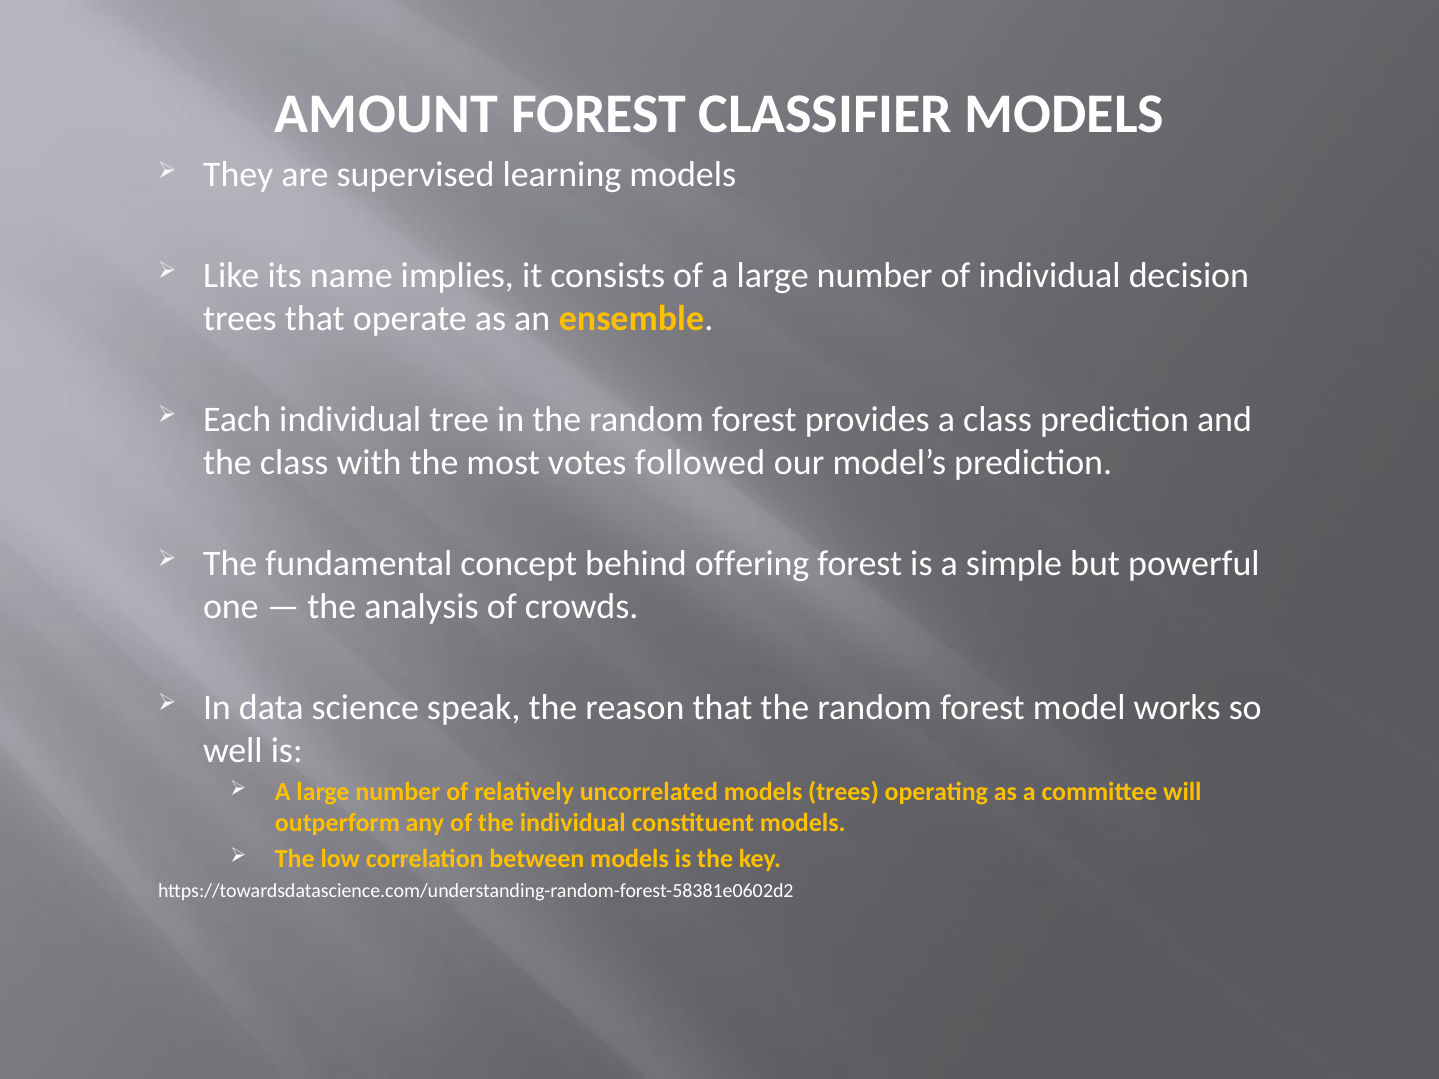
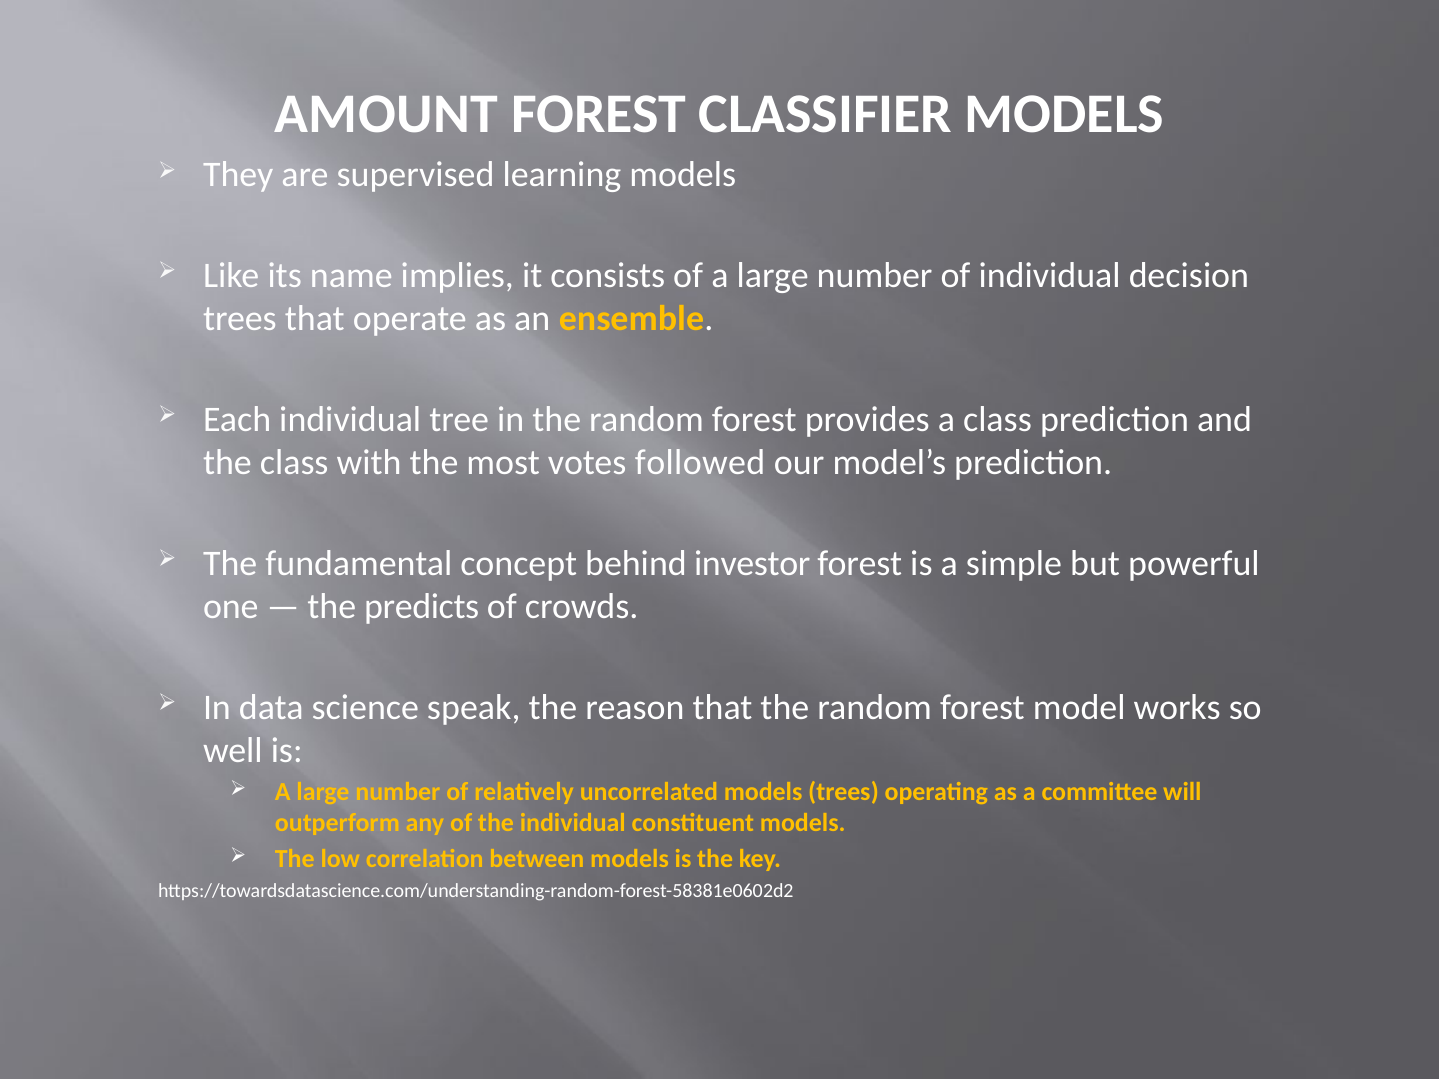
offering: offering -> investor (752, 564)
analysis: analysis -> predicts (422, 607)
